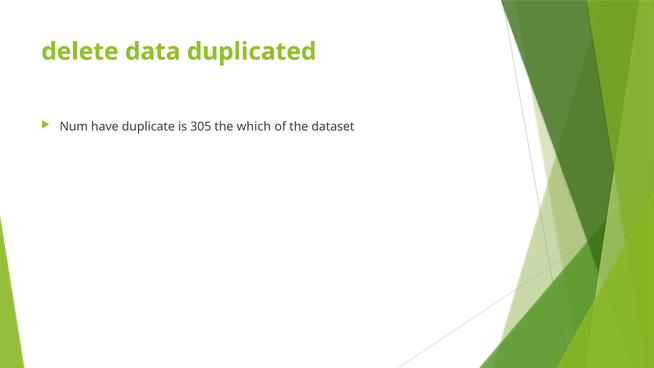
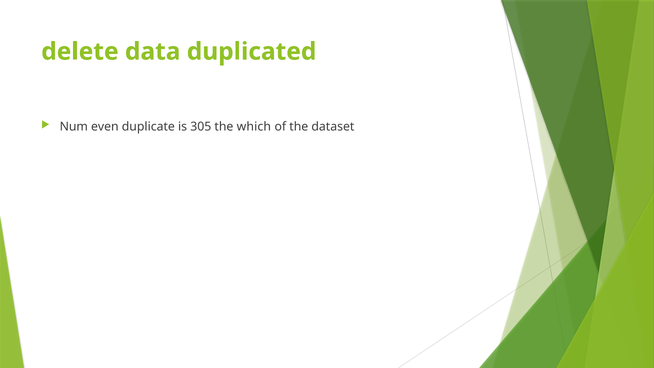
have: have -> even (105, 127)
